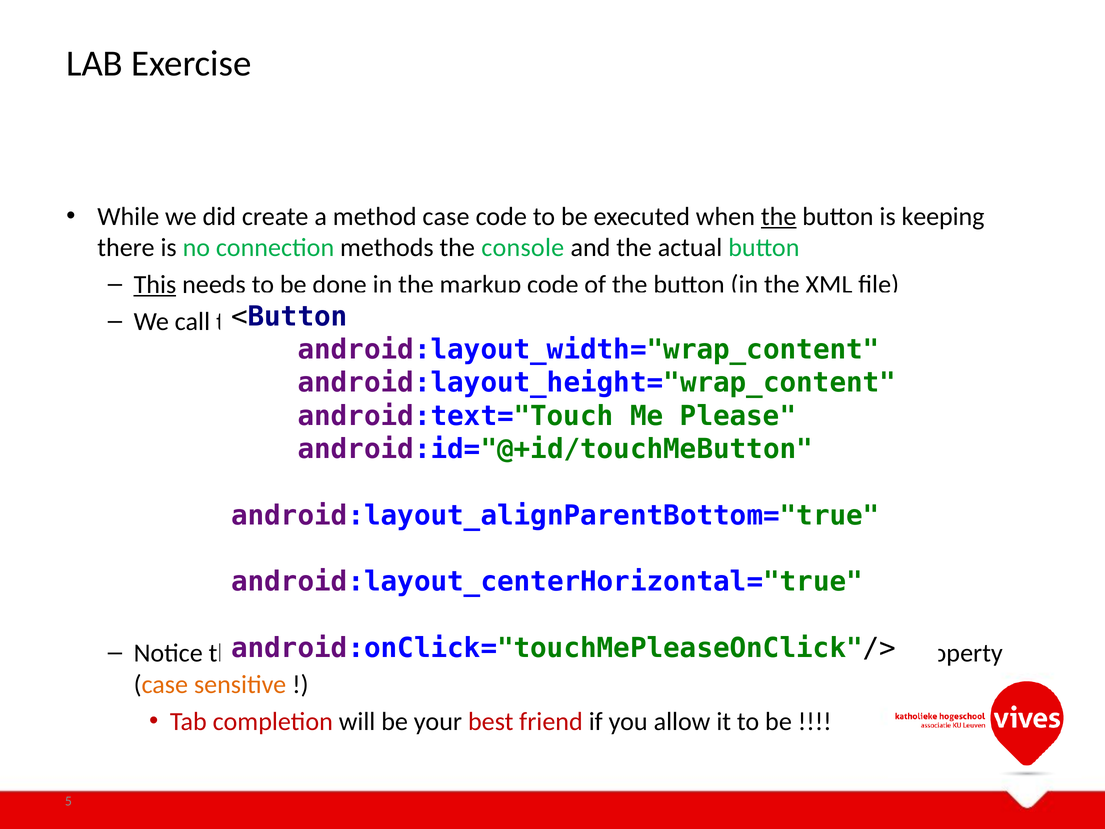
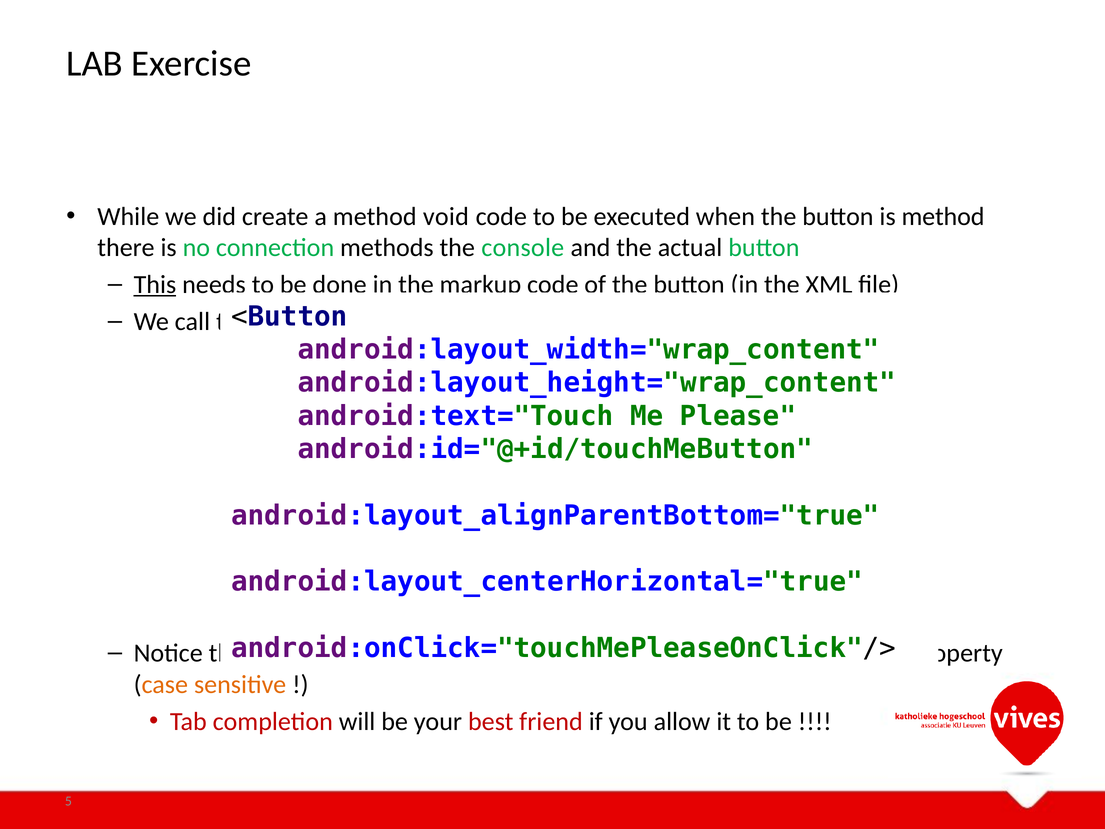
method case: case -> void (446, 216)
the underline: present -> none (779, 216)
is keeping: keeping -> method (943, 216)
